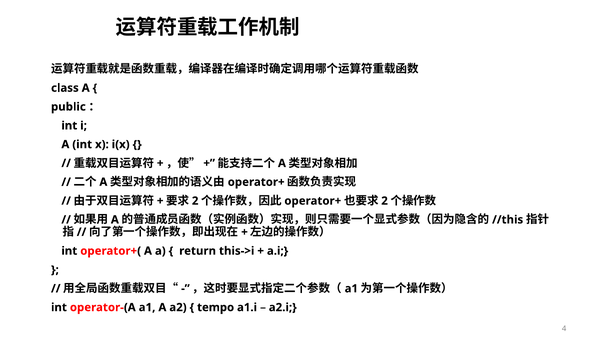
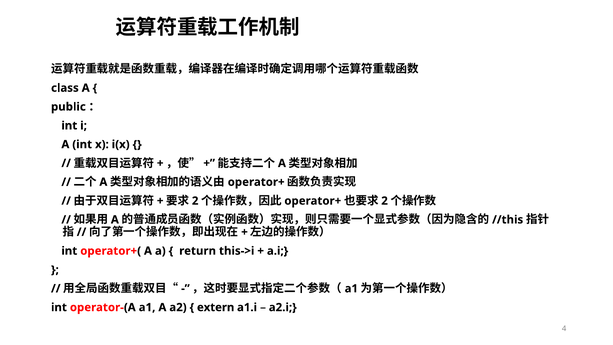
tempo: tempo -> extern (216, 307)
